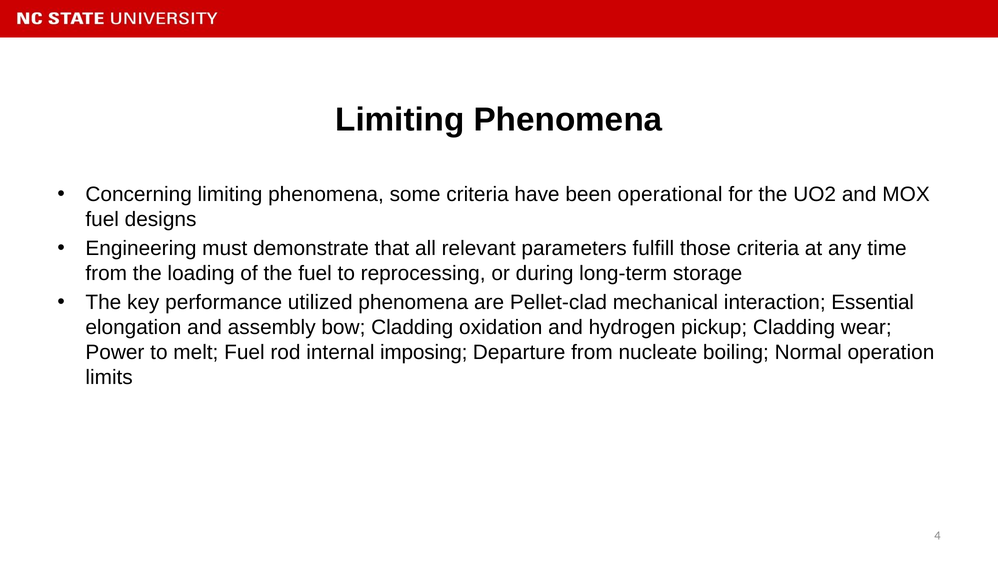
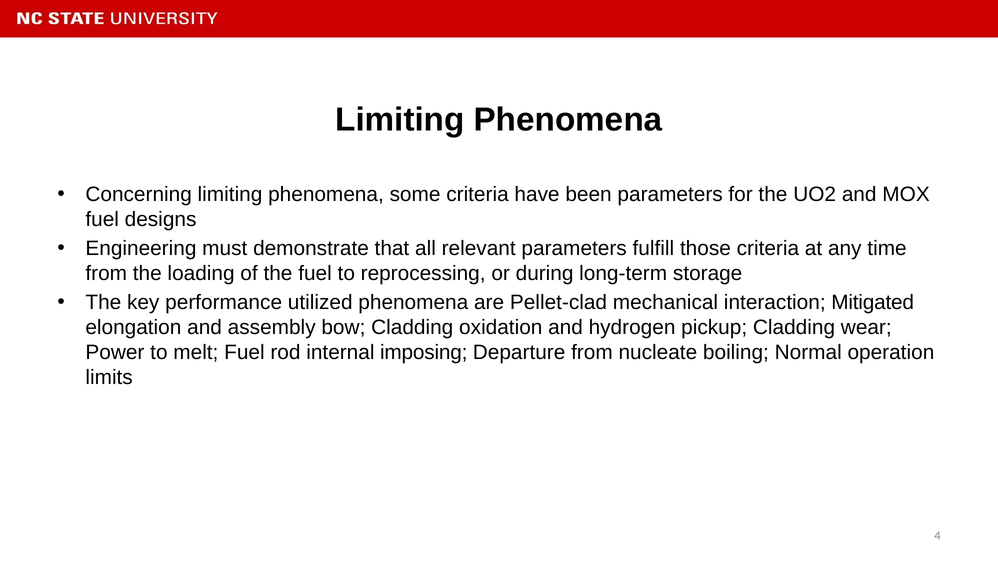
been operational: operational -> parameters (670, 195)
Essential: Essential -> Mitigated (873, 303)
